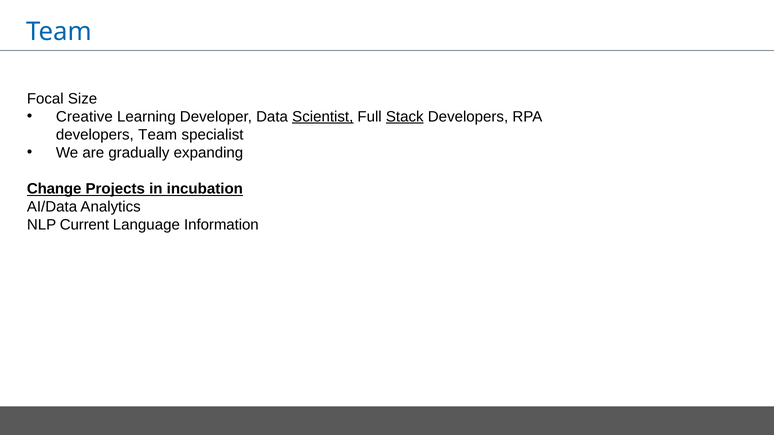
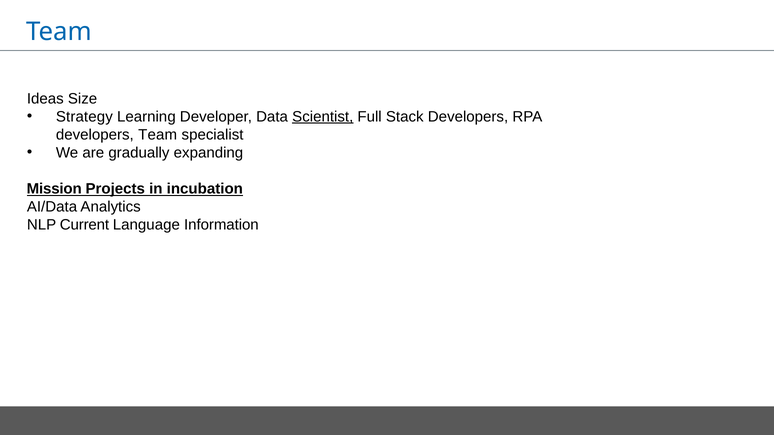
Focal: Focal -> Ideas (45, 99)
Creative: Creative -> Strategy (84, 117)
Stack underline: present -> none (405, 117)
Change: Change -> Mission (54, 189)
